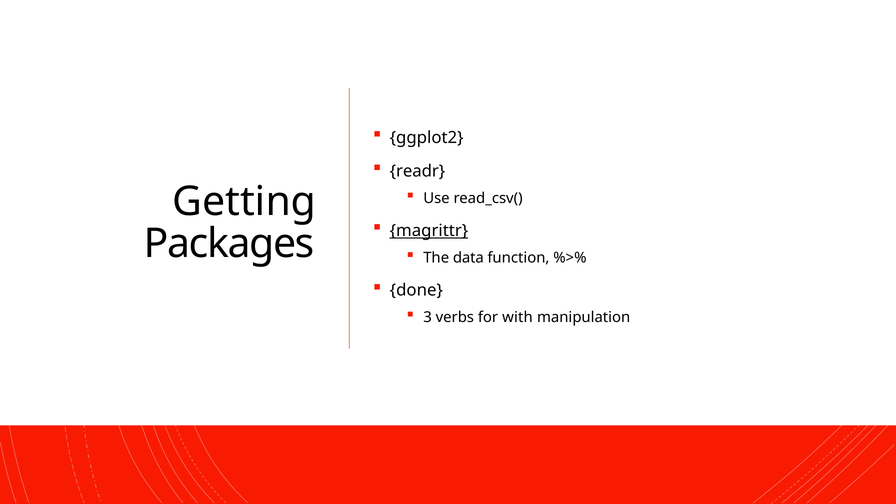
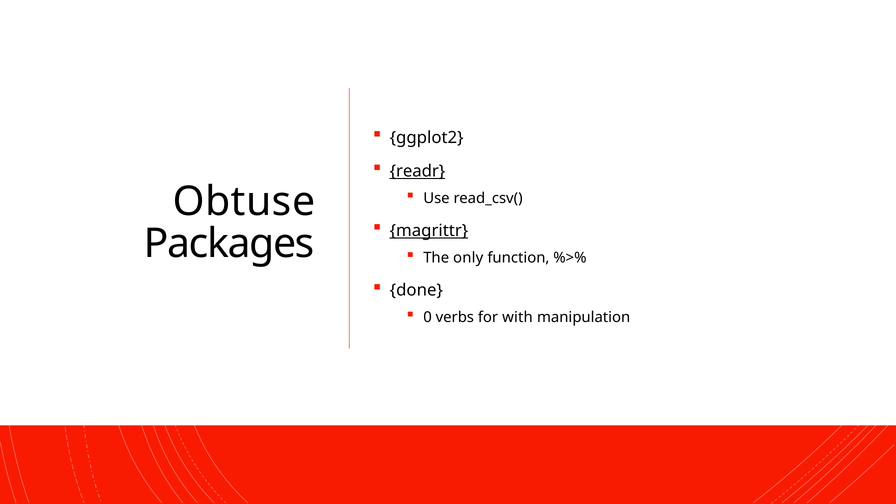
readr underline: none -> present (417, 171)
Getting: Getting -> Obtuse (244, 202)
data: data -> only (468, 258)
3: 3 -> 0 (428, 317)
